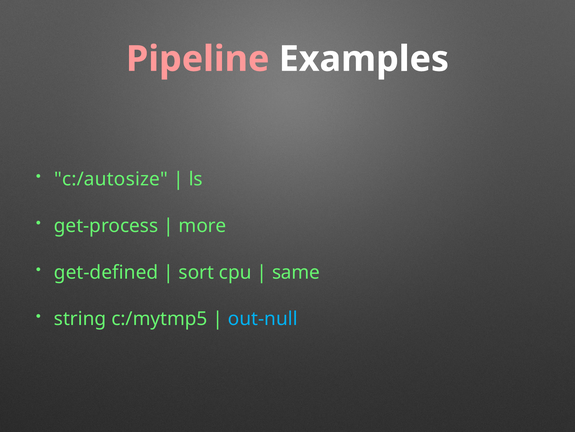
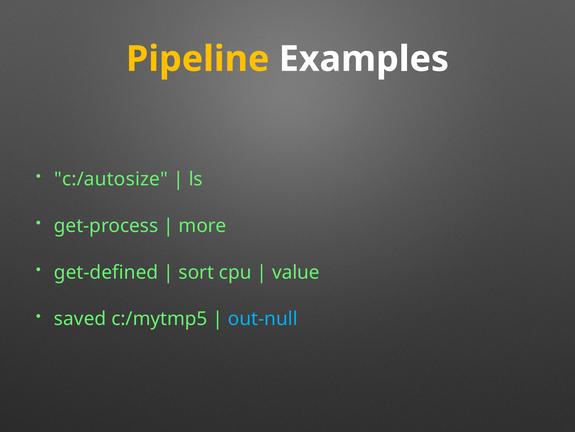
Pipeline colour: pink -> yellow (198, 59)
same: same -> value (296, 272)
string: string -> saved (80, 318)
